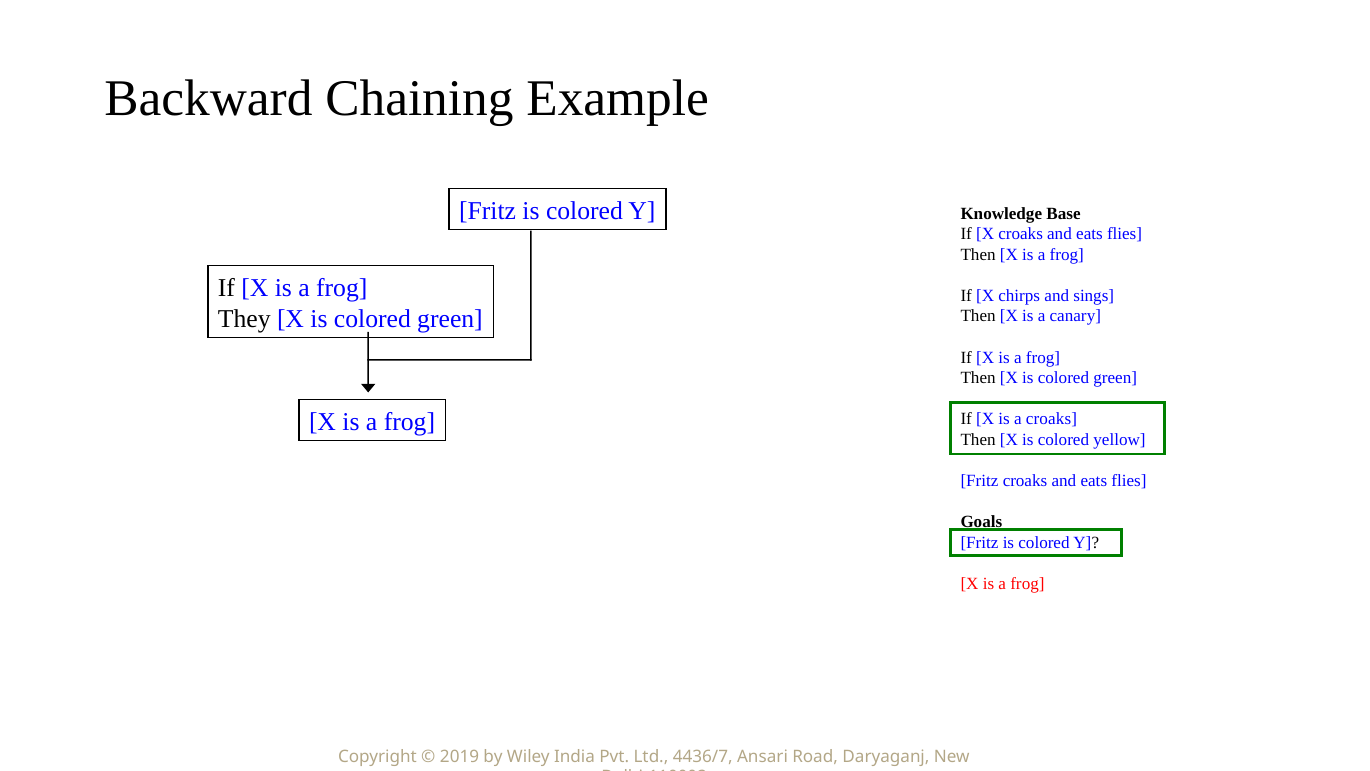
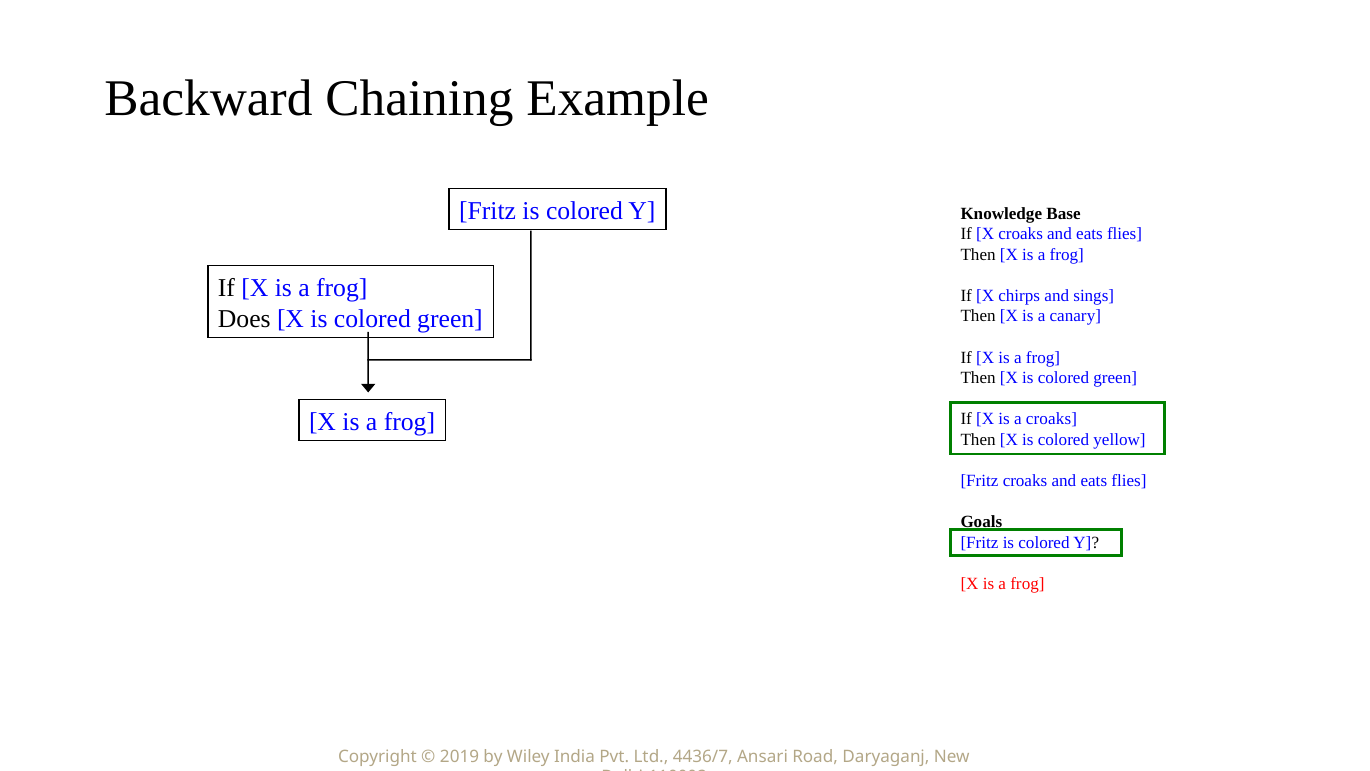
They: They -> Does (244, 318)
